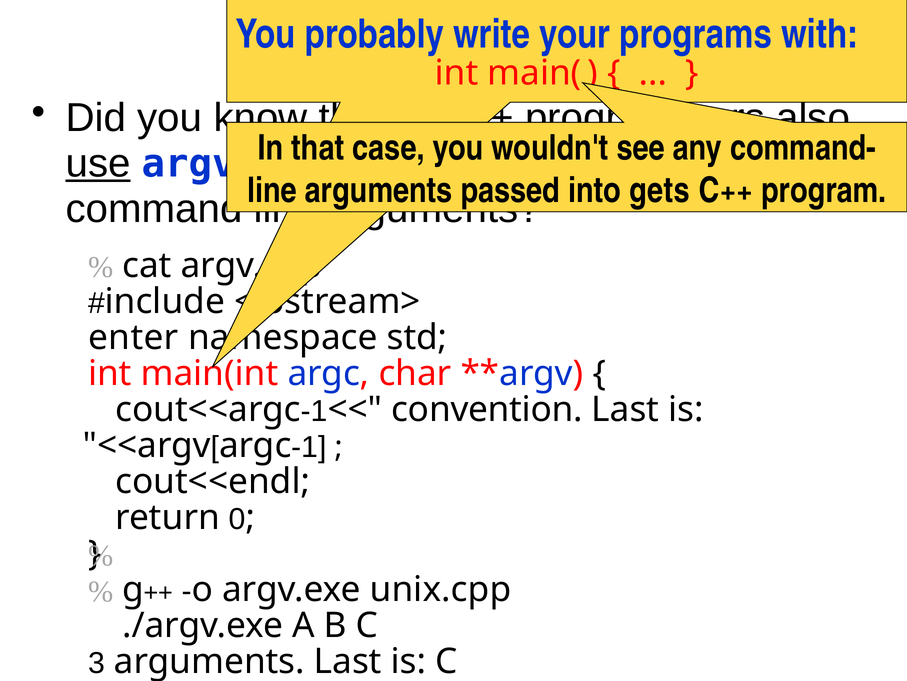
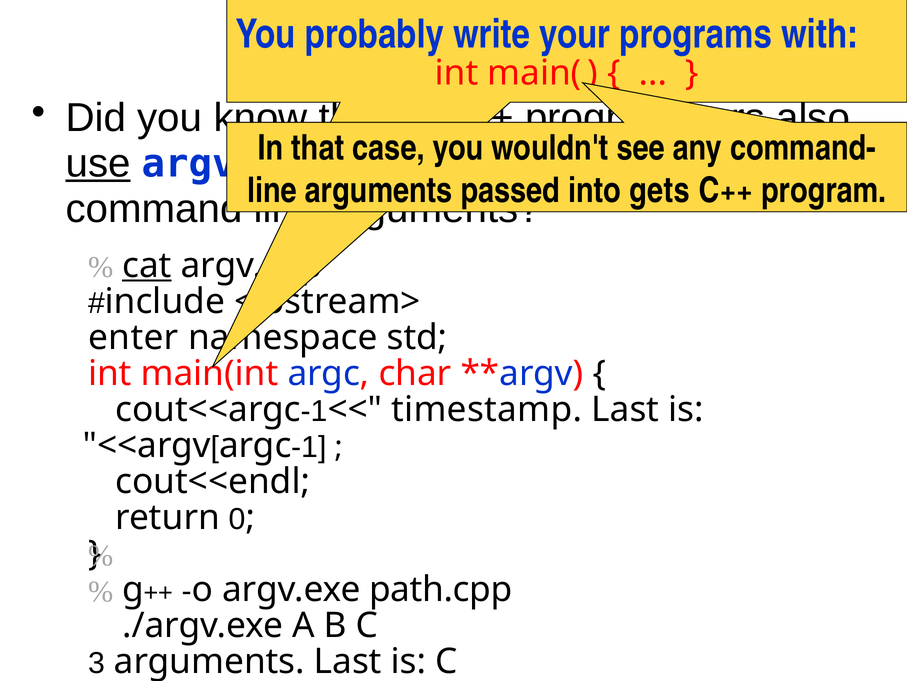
cat underline: none -> present (147, 265)
cout<<argc-1<< convention: convention -> timestamp (487, 409)
unix.cpp: unix.cpp -> path.cpp (441, 589)
